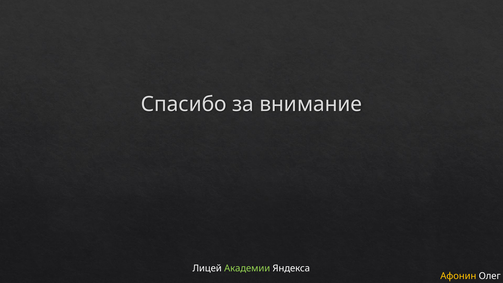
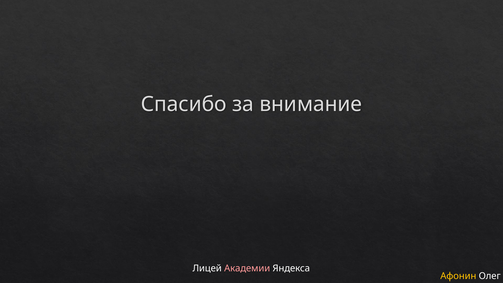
Академии colour: light green -> pink (247, 268)
